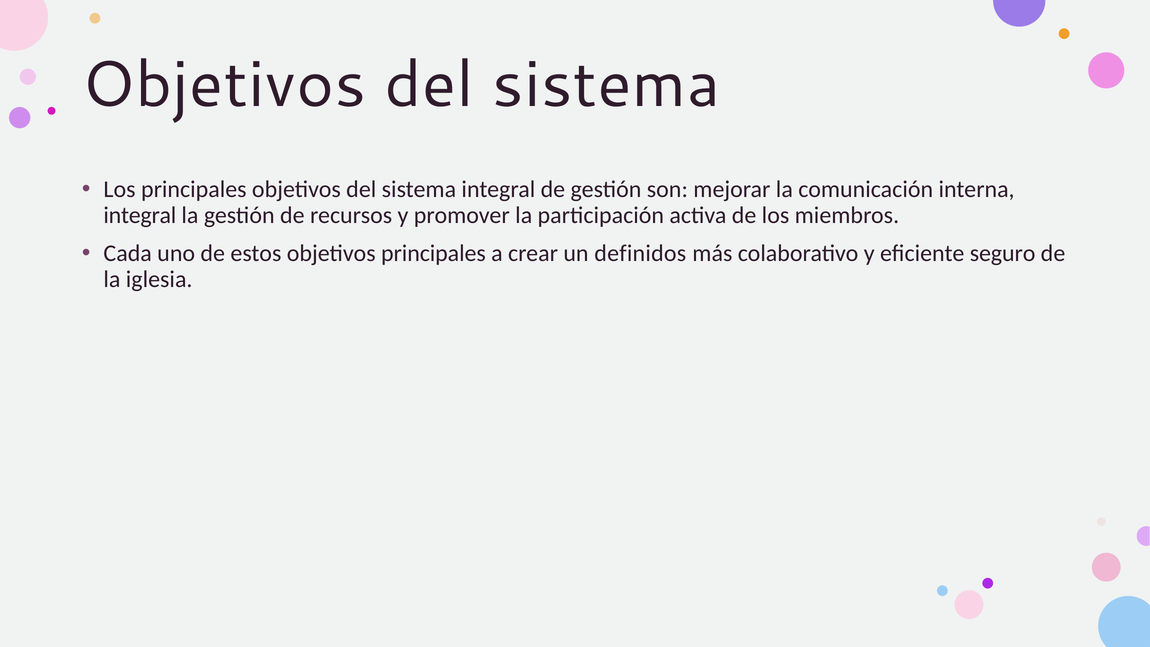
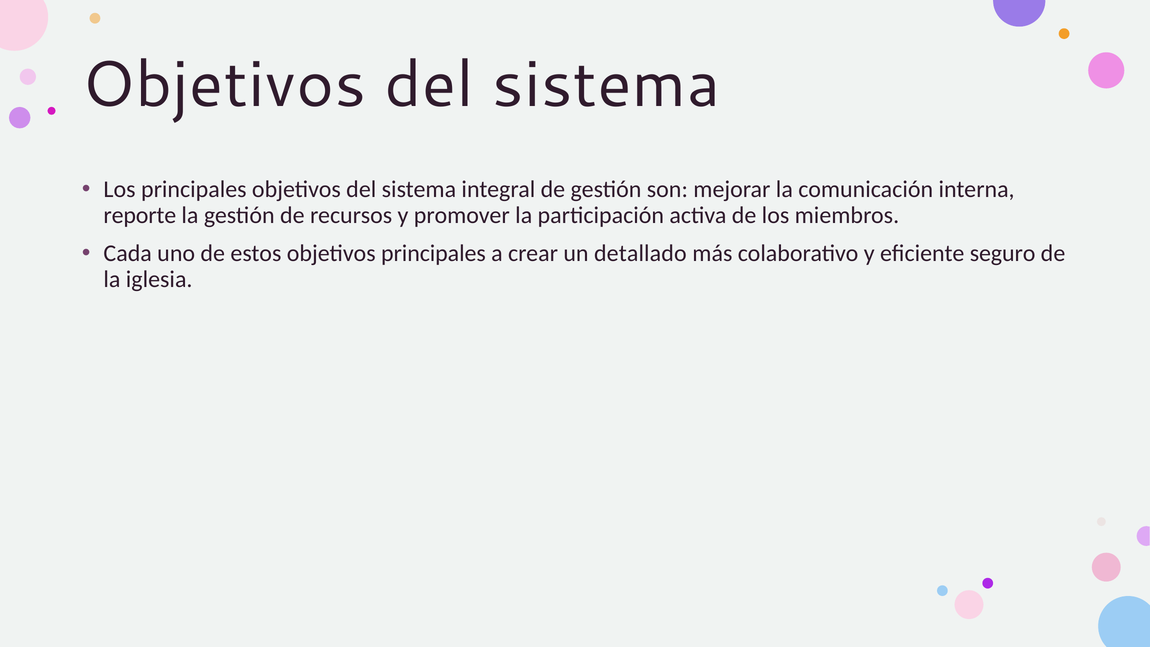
integral: integral -> reporte (140, 215)
definidos: definidos -> detallado (640, 253)
